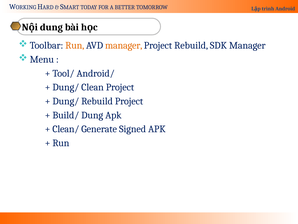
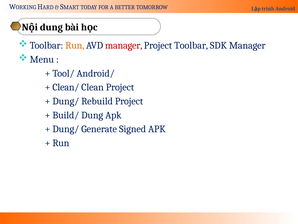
manager colour: orange -> red (124, 45)
Project Rebuild: Rebuild -> Toolbar (191, 45)
Dung/: Dung/ -> Clean/ (66, 87)
Clean/: Clean/ -> Dung/ (66, 129)
